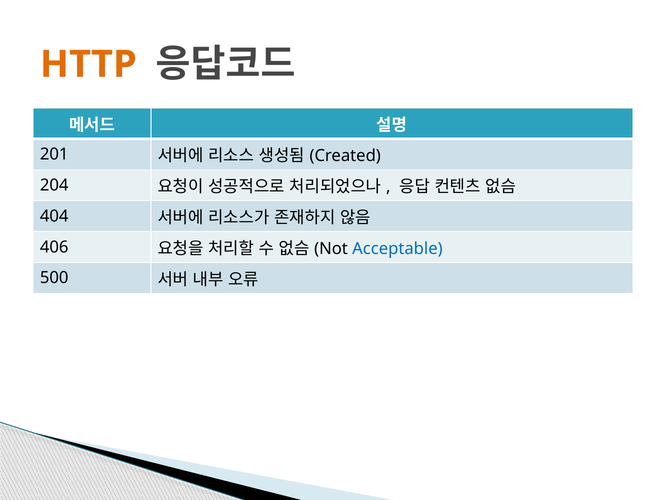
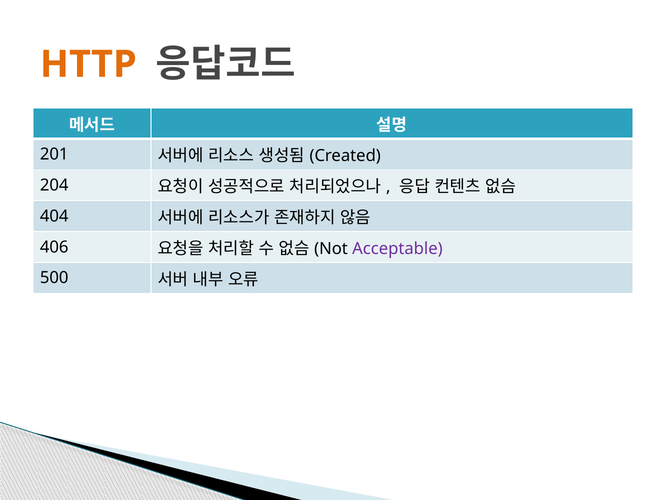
Acceptable colour: blue -> purple (397, 248)
